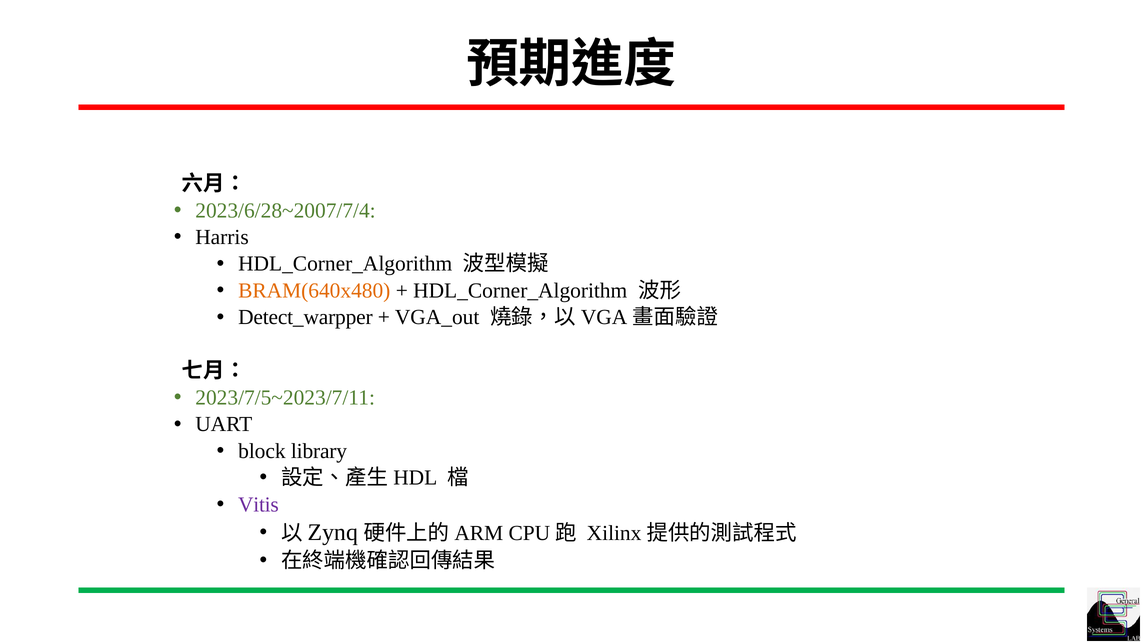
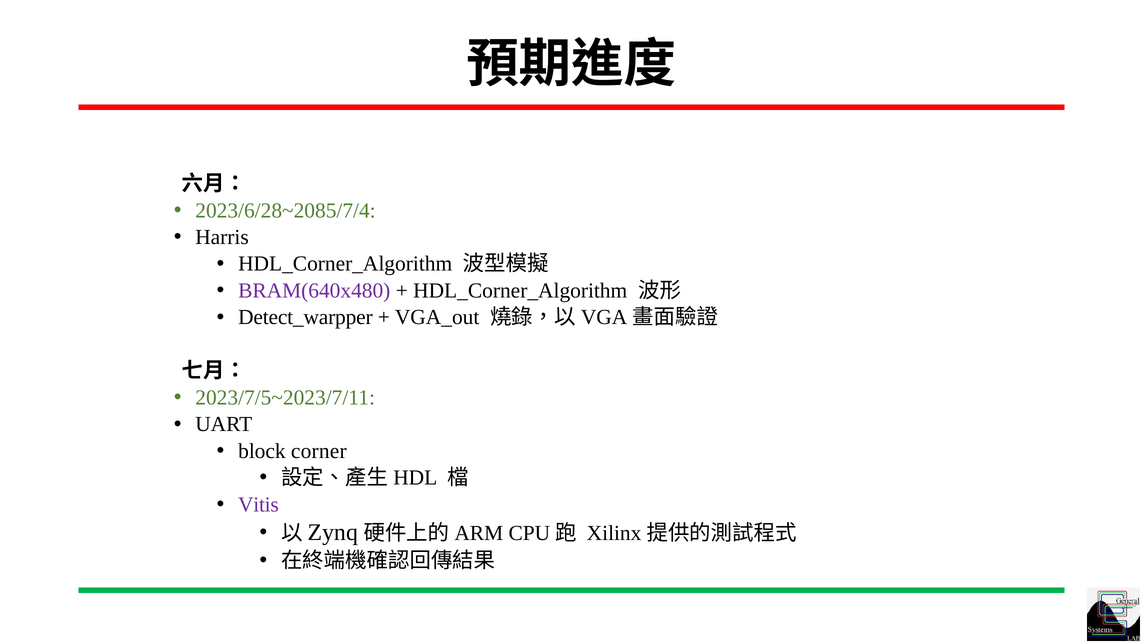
2023/6/28~2007/7/4: 2023/6/28~2007/7/4 -> 2023/6/28~2085/7/4 (285, 210)
BRAM(640x480 colour: orange -> purple (314, 291)
library: library -> corner (319, 451)
